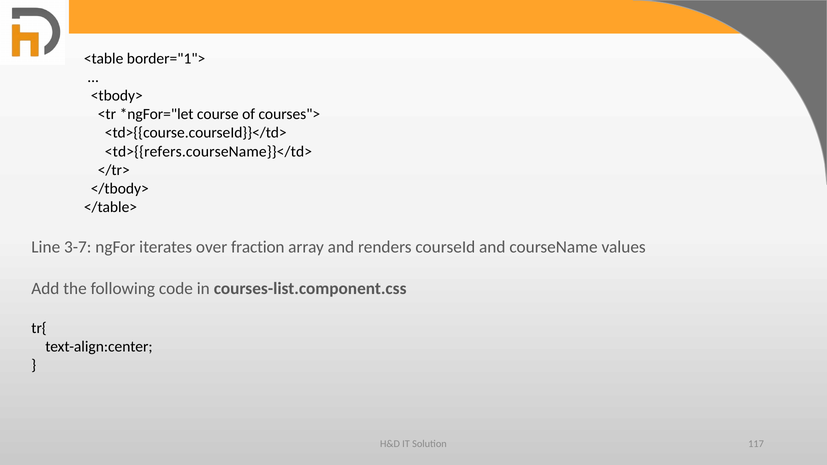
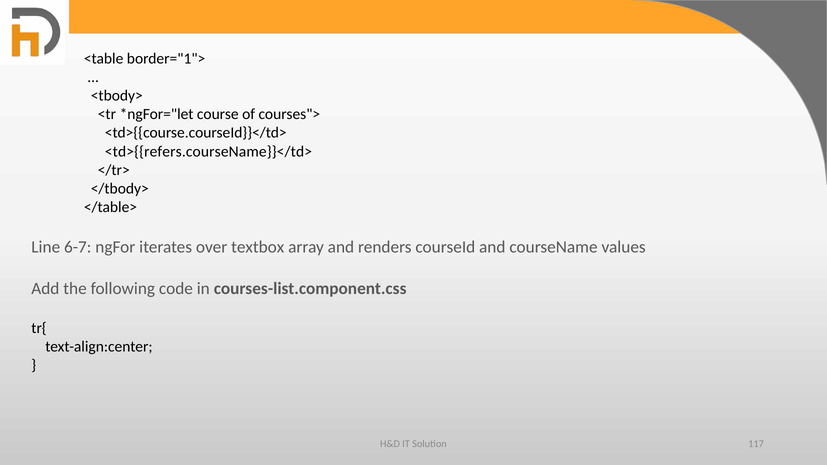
3-7: 3-7 -> 6-7 (78, 247)
fraction: fraction -> textbox (258, 247)
